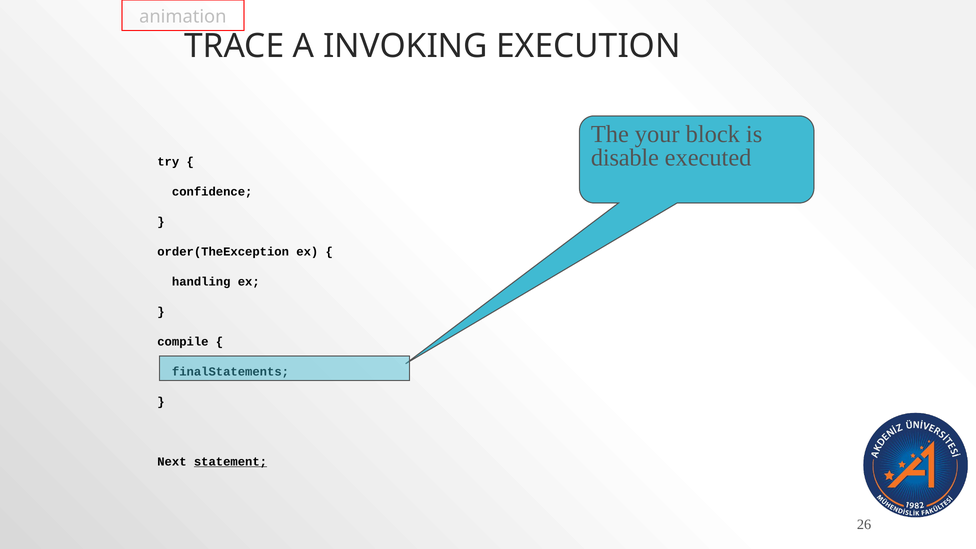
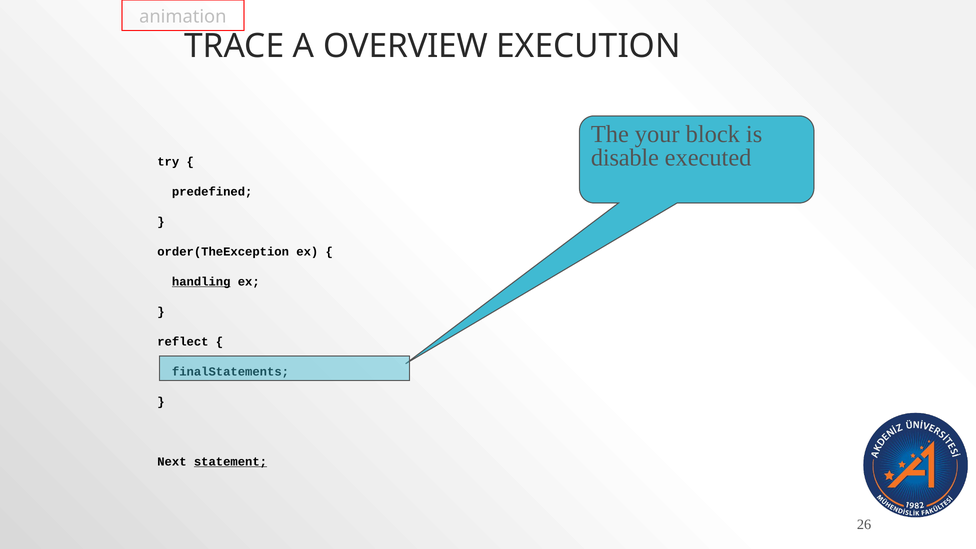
INVOKING: INVOKING -> OVERVIEW (405, 46)
confidence: confidence -> predefined (212, 192)
handling underline: none -> present (201, 282)
compile: compile -> reflect (183, 342)
